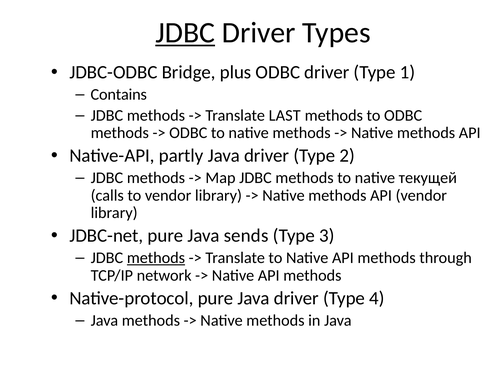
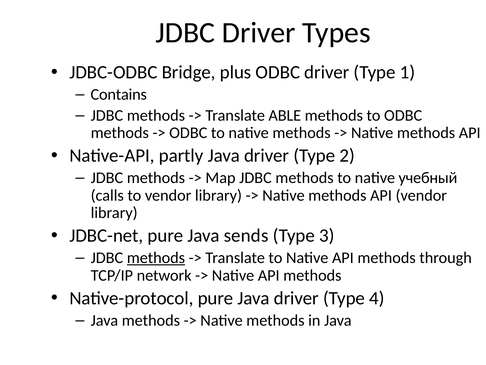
JDBC underline: present -> none (185, 33)
LAST: LAST -> ABLE (285, 115)
текущей: текущей -> учебный (428, 178)
